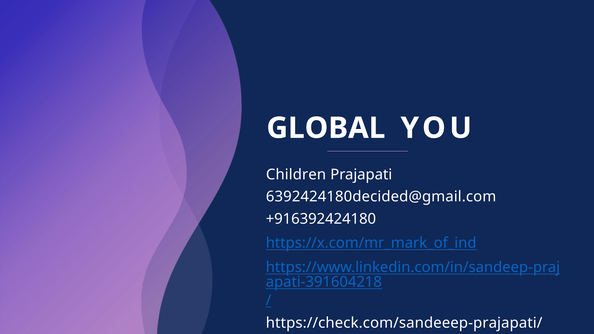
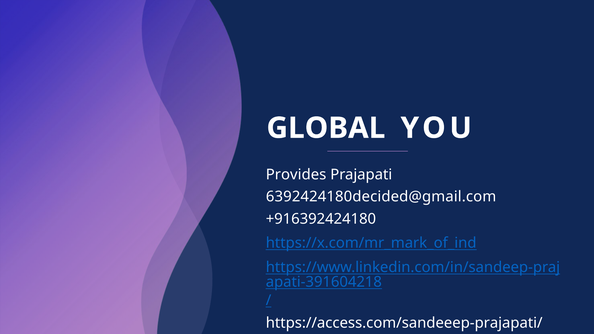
Children: Children -> Provides (296, 175)
https://check.com/sandeeep-prajapati/: https://check.com/sandeeep-prajapati/ -> https://access.com/sandeeep-prajapati/ (404, 323)
